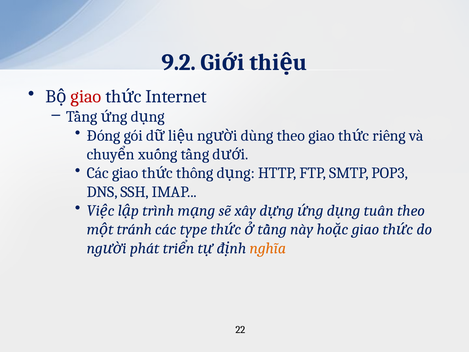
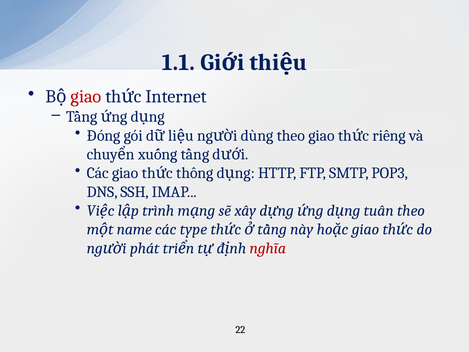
9.2: 9.2 -> 1.1 (178, 62)
tránh: tránh -> name (134, 229)
nghĩa colour: orange -> red (268, 248)
